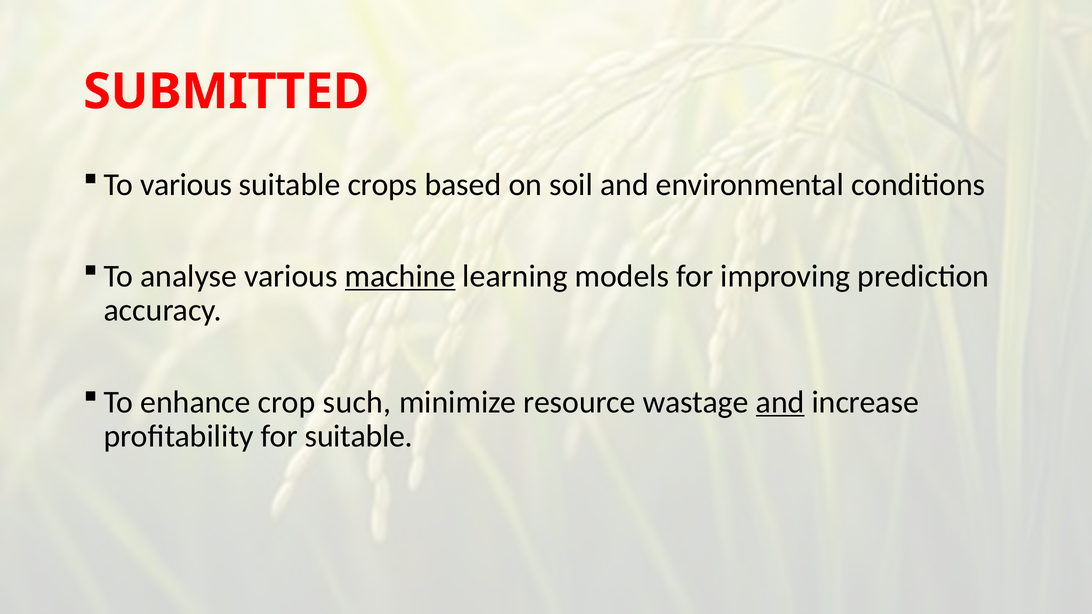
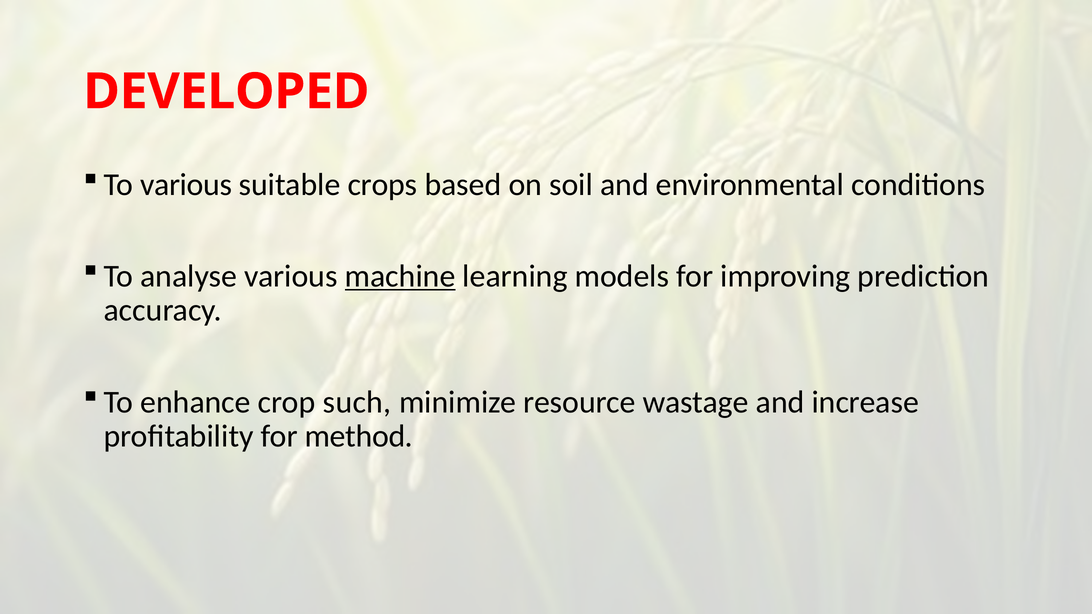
SUBMITTED: SUBMITTED -> DEVELOPED (226, 92)
and underline: present -> none (780, 402)
for suitable: suitable -> method (359, 437)
